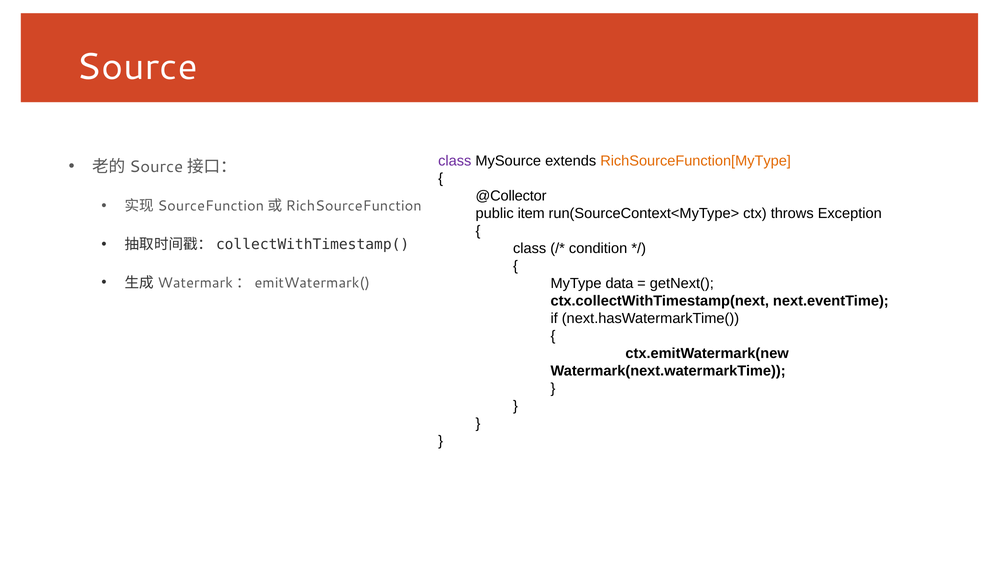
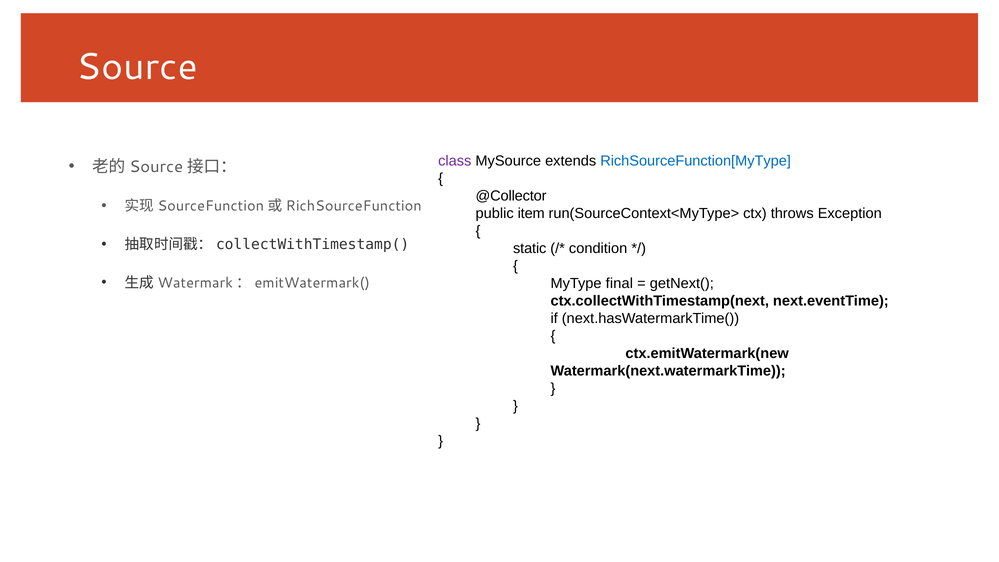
RichSourceFunction[MyType colour: orange -> blue (696, 161)
class: class -> static (530, 248)
data: data -> final (619, 283)
